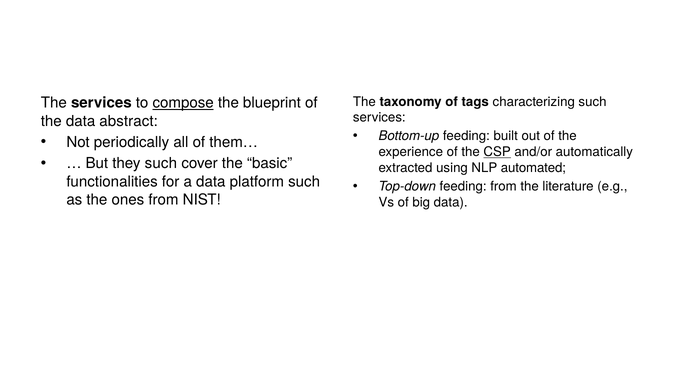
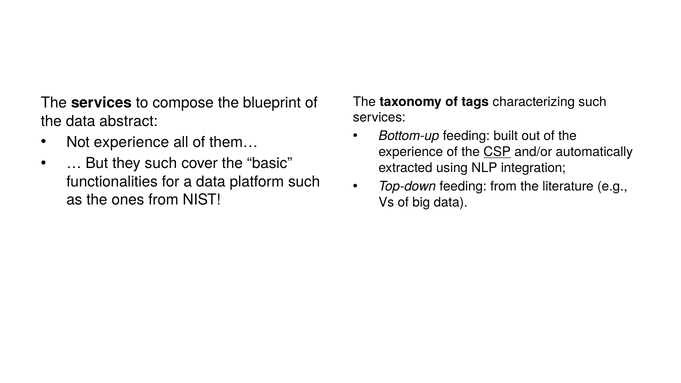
compose underline: present -> none (183, 103)
Not periodically: periodically -> experience (131, 142)
automated: automated -> integration (533, 168)
